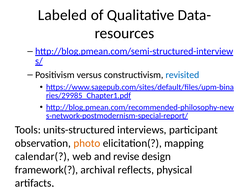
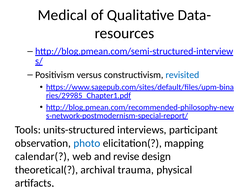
Labeled: Labeled -> Medical (63, 15)
photo colour: orange -> blue (87, 143)
framework(: framework( -> theoretical( (47, 170)
reflects: reflects -> trauma (136, 170)
